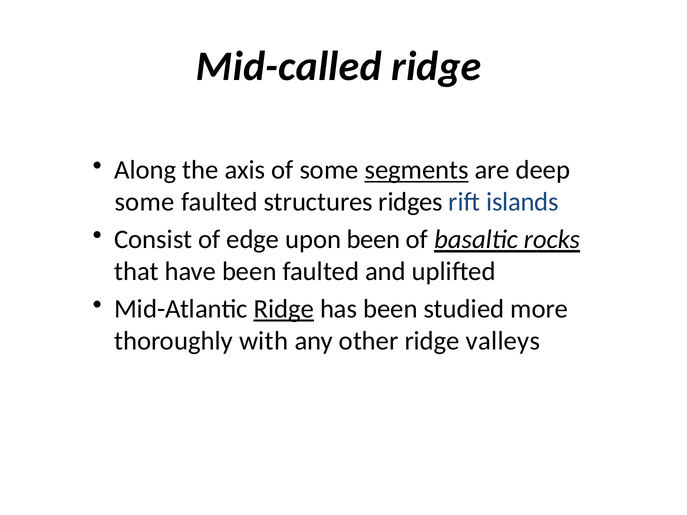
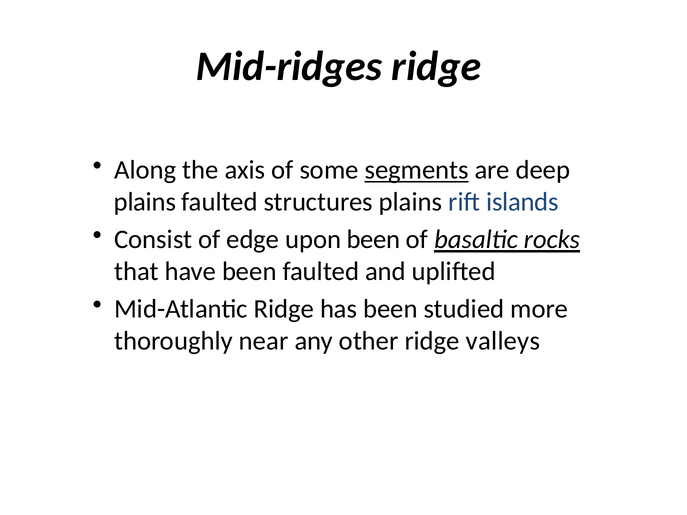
Mid-called: Mid-called -> Mid-ridges (289, 67)
some: some -> plains (145, 202)
structures ridges: ridges -> plains (411, 202)
Ridge underline: present -> none (284, 309)
with: with -> near (264, 341)
